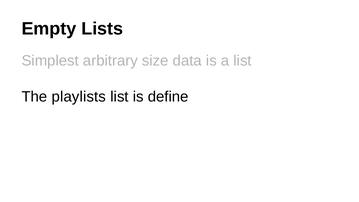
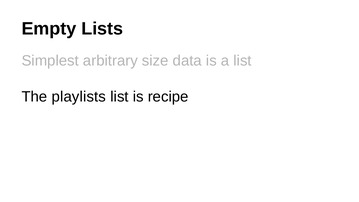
define: define -> recipe (168, 97)
